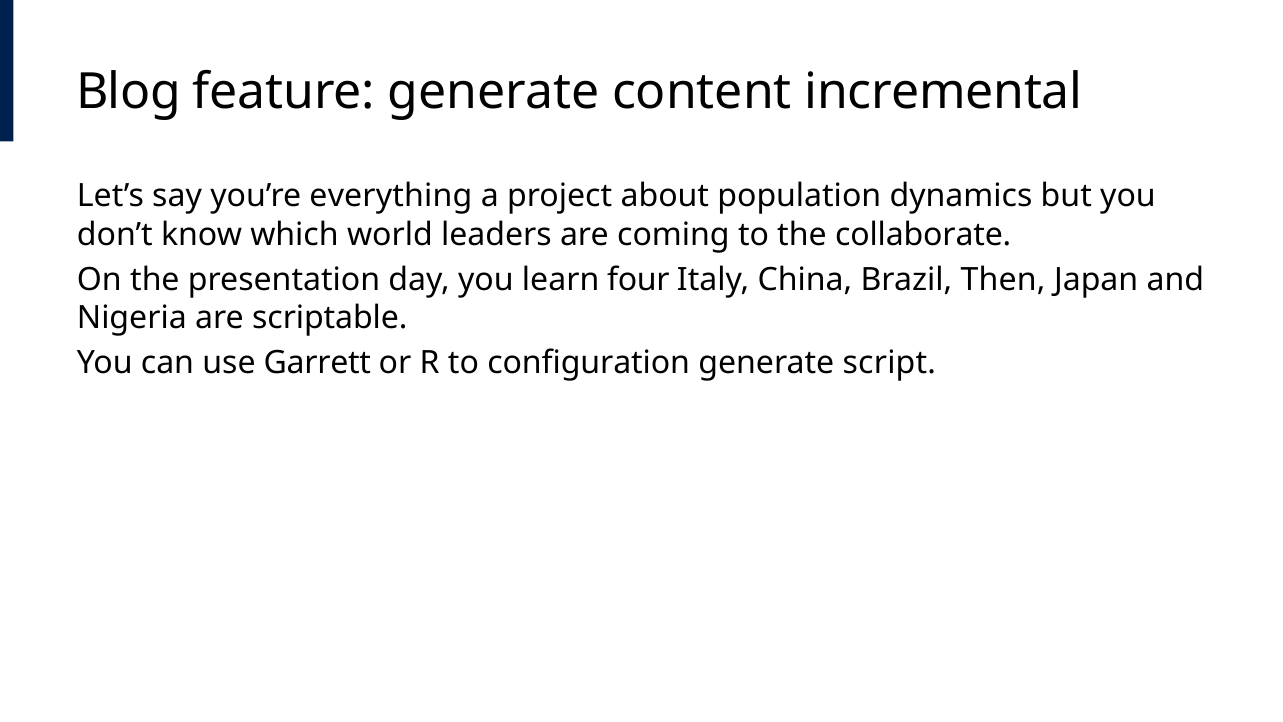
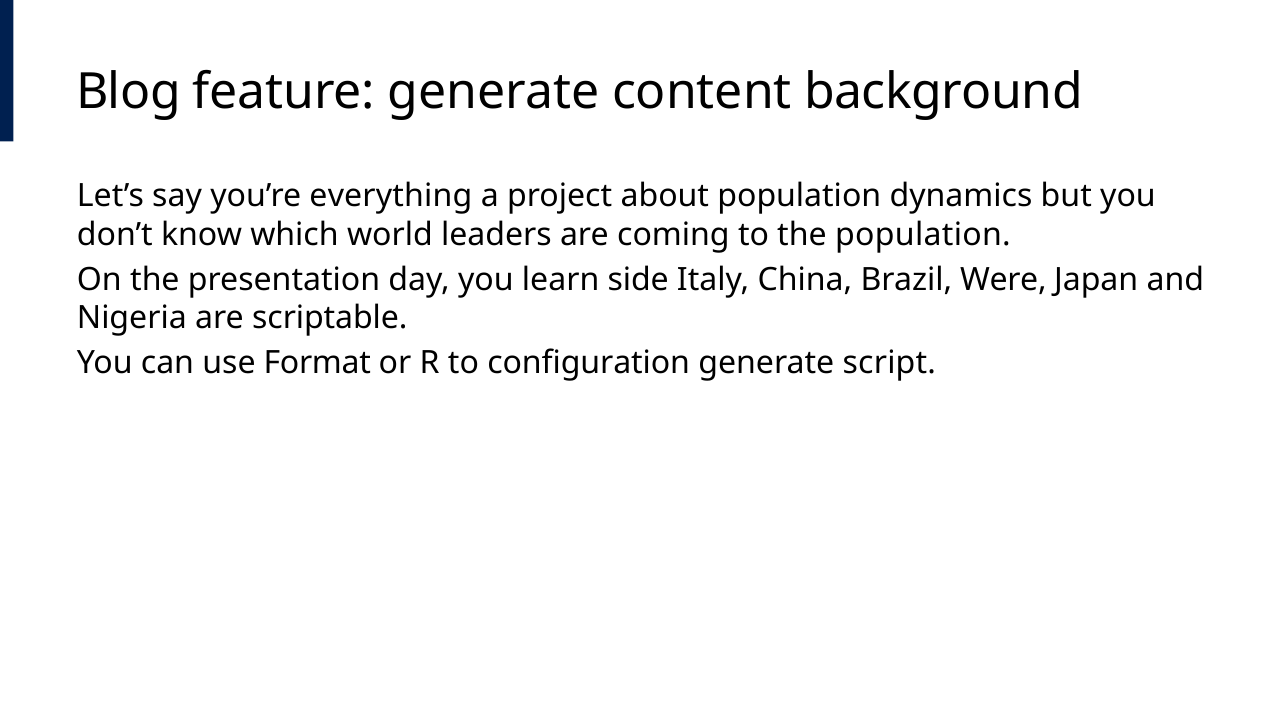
incremental: incremental -> background (944, 92)
the collaborate: collaborate -> population (923, 235)
four: four -> side (638, 280)
Then: Then -> Were (1003, 280)
Garrett: Garrett -> Format (317, 363)
